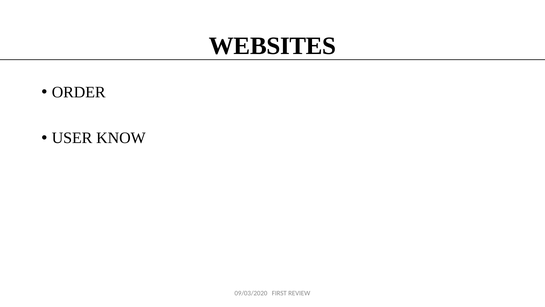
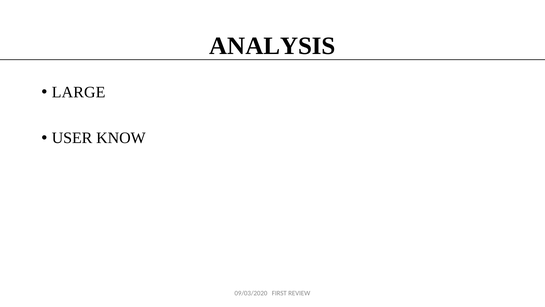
WEBSITES: WEBSITES -> ANALYSIS (272, 46)
ORDER: ORDER -> LARGE (79, 92)
